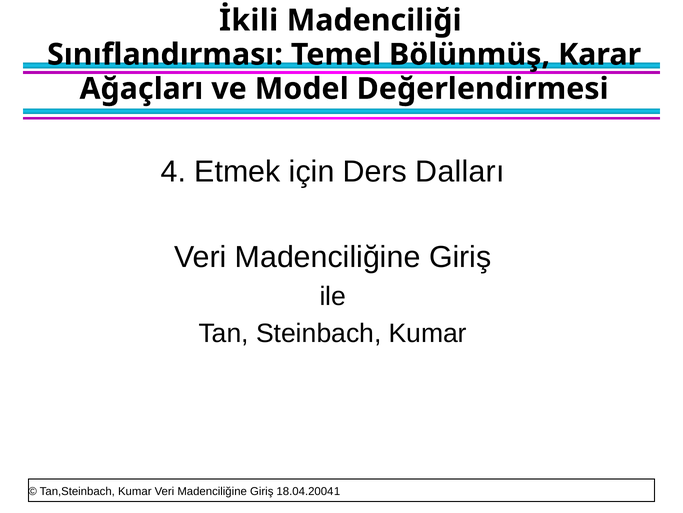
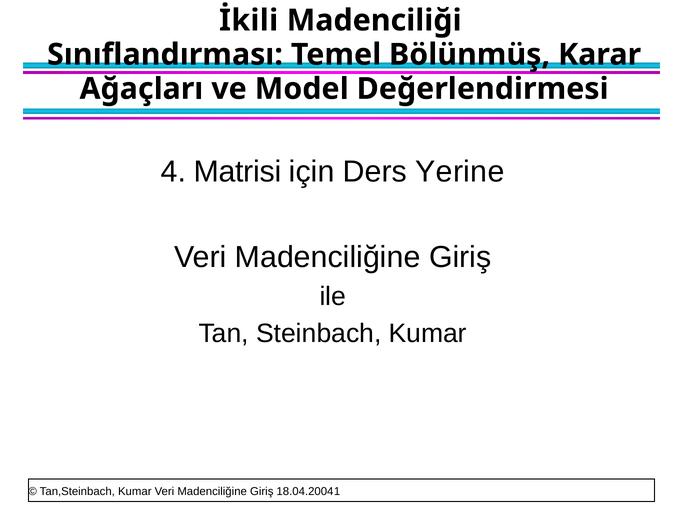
Etmek: Etmek -> Matrisi (238, 172)
Dalları: Dalları -> Yerine (460, 172)
